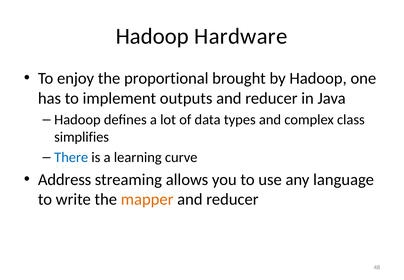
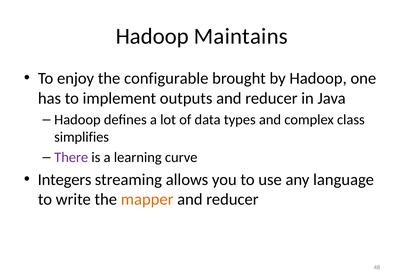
Hardware: Hardware -> Maintains (241, 36)
proportional: proportional -> configurable (166, 78)
There colour: blue -> purple (71, 157)
Address: Address -> Integers (65, 179)
